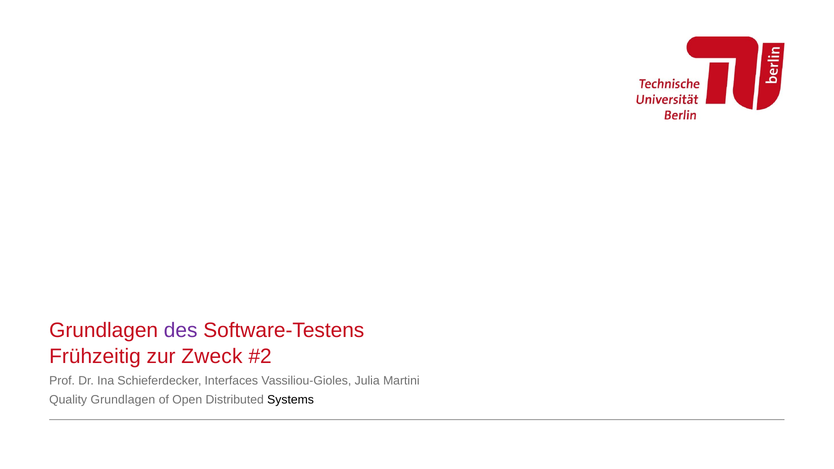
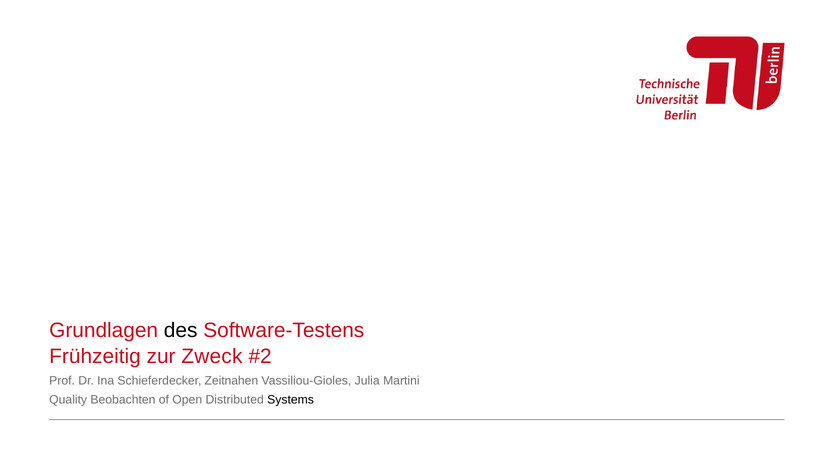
des colour: purple -> black (181, 330)
Interfaces: Interfaces -> Zeitnahen (231, 381)
Quality Grundlagen: Grundlagen -> Beobachten (123, 400)
